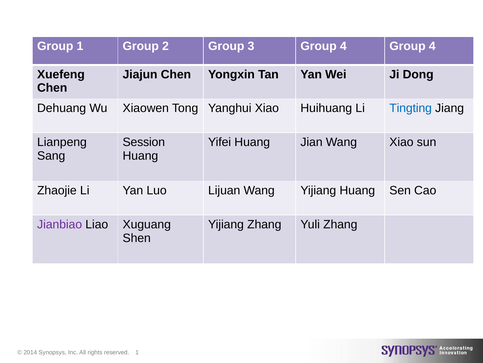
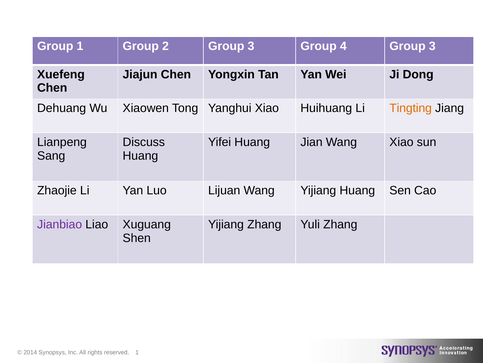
4 Group 4: 4 -> 3 (432, 46)
Tingting colour: blue -> orange (411, 108)
Session: Session -> Discuss (144, 142)
